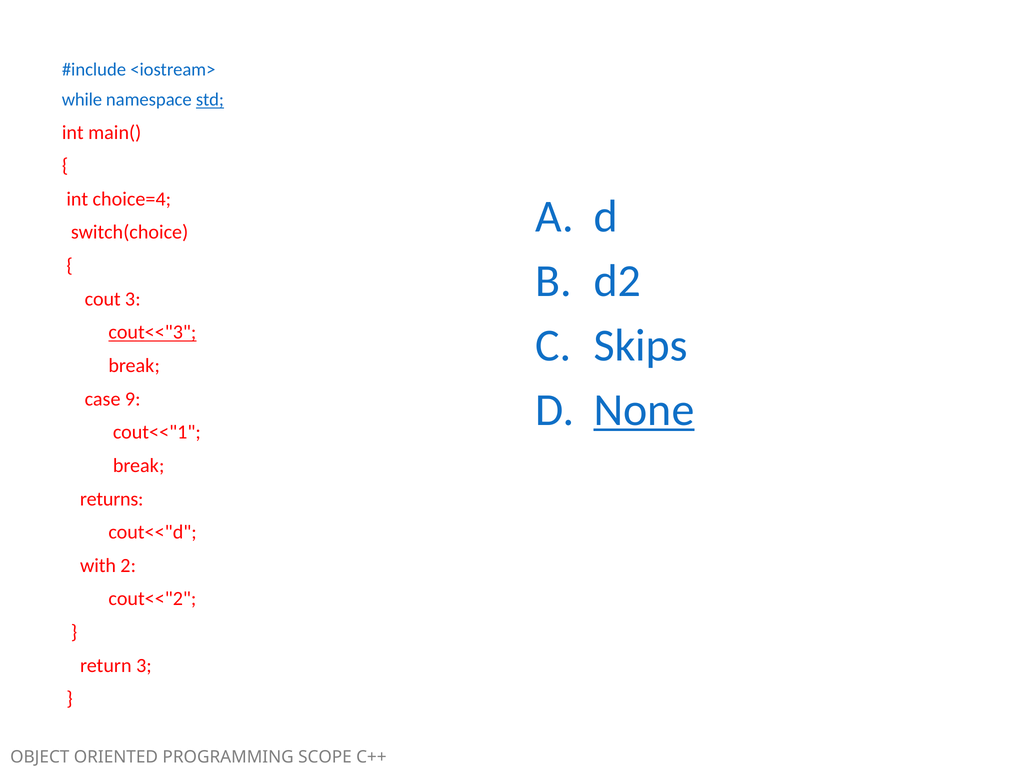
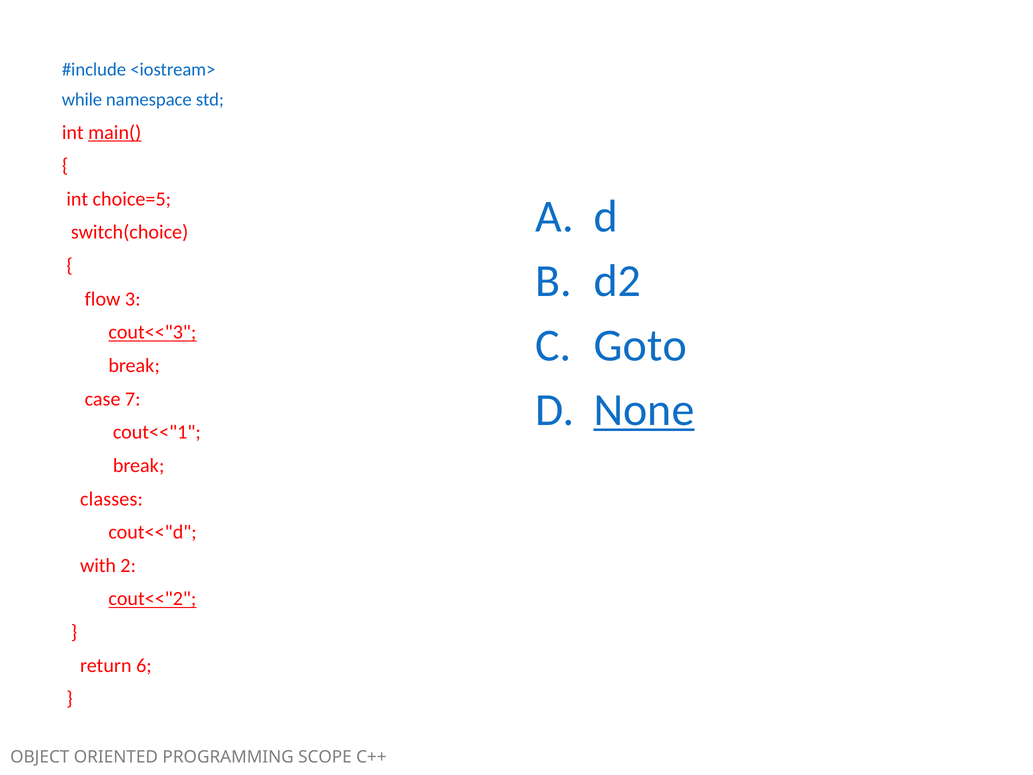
std underline: present -> none (210, 100)
main( underline: none -> present (115, 132)
choice=4: choice=4 -> choice=5 (132, 199)
cout: cout -> flow (103, 299)
Skips: Skips -> Goto (640, 345)
9: 9 -> 7 (133, 399)
returns: returns -> classes (111, 499)
cout<<"2 underline: none -> present (152, 599)
return 3: 3 -> 6 (144, 665)
